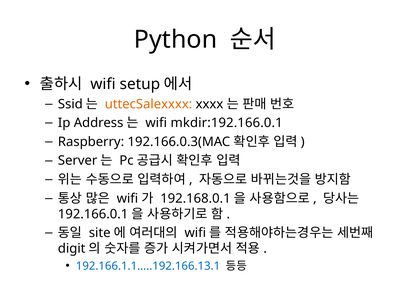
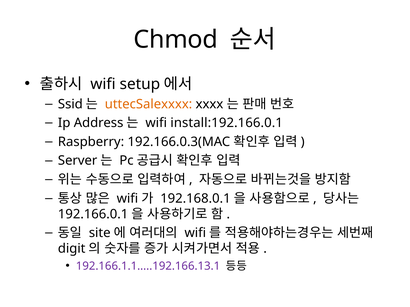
Python: Python -> Chmod (176, 40)
mkdir:192.166.0.1: mkdir:192.166.0.1 -> install:192.166.0.1 (227, 123)
192.166.1.1…..192.166.13.1 colour: blue -> purple (148, 266)
